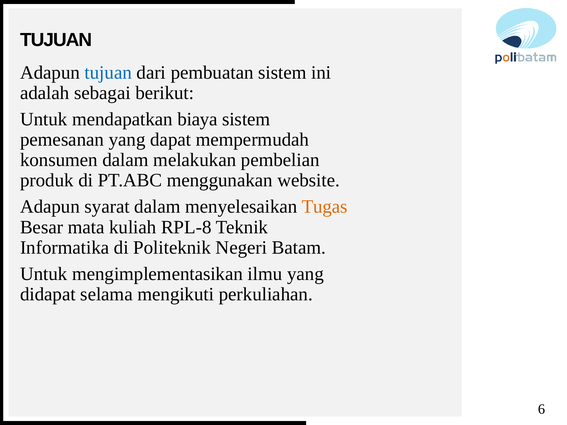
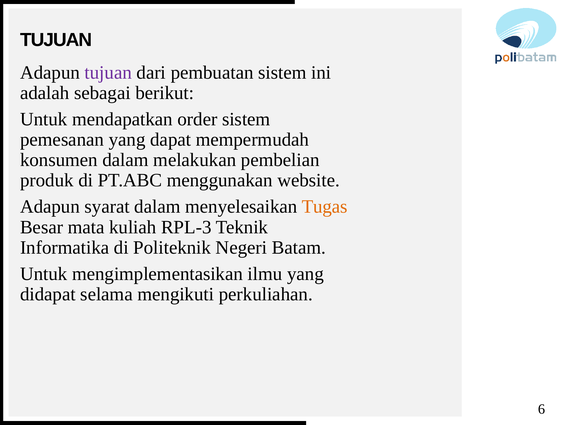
tujuan colour: blue -> purple (108, 73)
biaya: biaya -> order (197, 119)
RPL-8: RPL-8 -> RPL-3 (186, 227)
